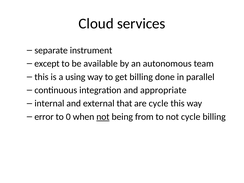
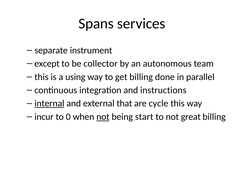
Cloud: Cloud -> Spans (96, 24)
available: available -> collector (101, 64)
appropriate: appropriate -> instructions (163, 90)
internal underline: none -> present (49, 103)
error: error -> incur (44, 117)
from: from -> start (144, 117)
not cycle: cycle -> great (191, 117)
